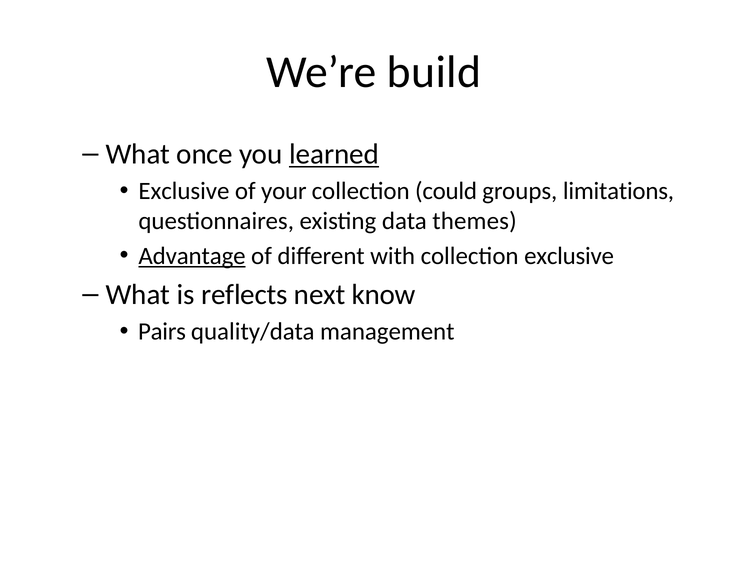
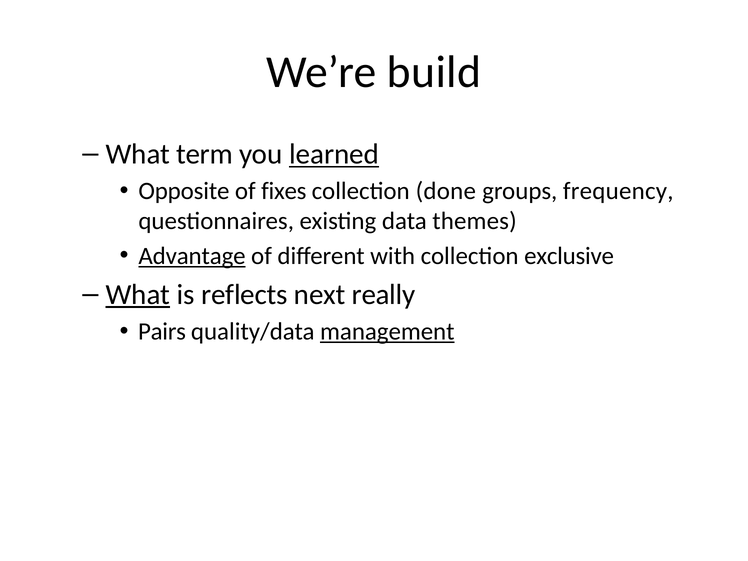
once: once -> term (205, 154)
Exclusive: Exclusive -> Opposite (184, 191)
your: your -> fixes (284, 191)
could: could -> done (446, 191)
limitations: limitations -> frequency (618, 191)
What underline: none -> present (138, 295)
know: know -> really (384, 295)
management underline: none -> present (387, 332)
